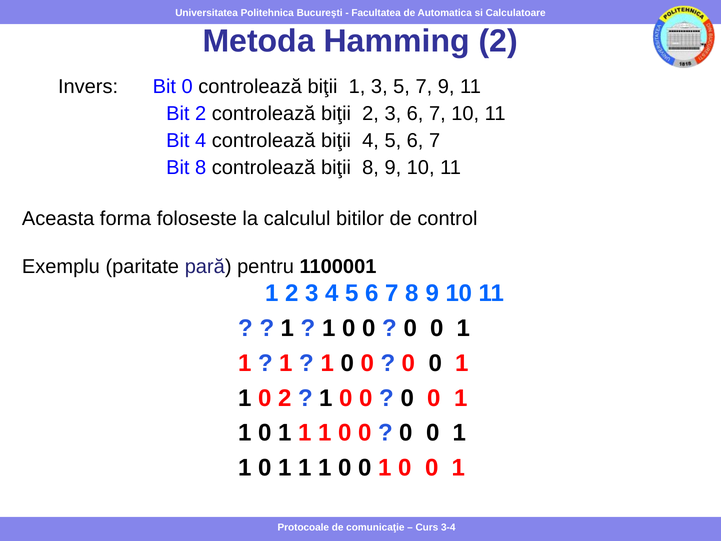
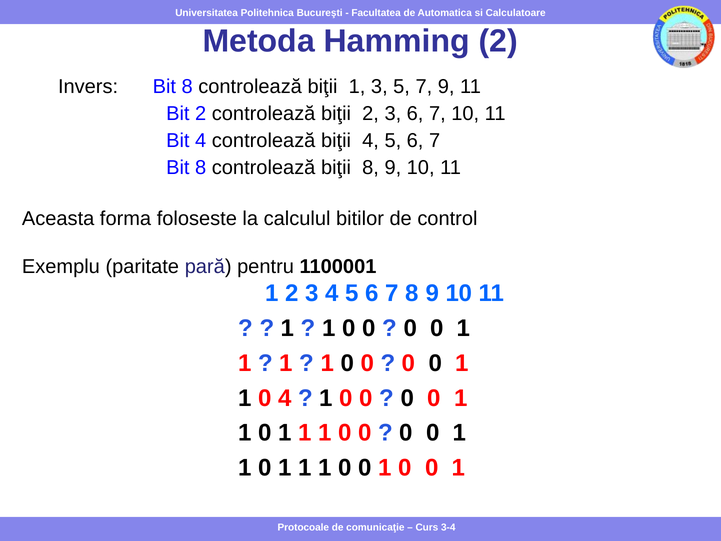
Invers Bit 0: 0 -> 8 (187, 86)
0 2: 2 -> 4 (285, 398)
